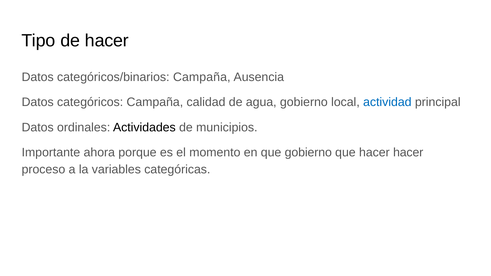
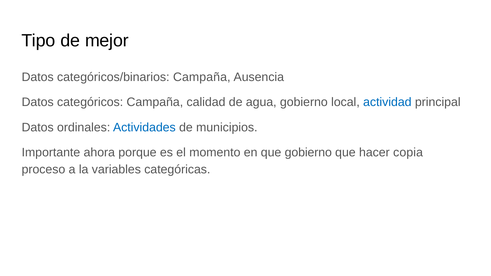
de hacer: hacer -> mejor (107, 41)
Actividades colour: black -> blue (144, 127)
hacer hacer: hacer -> copia (408, 153)
